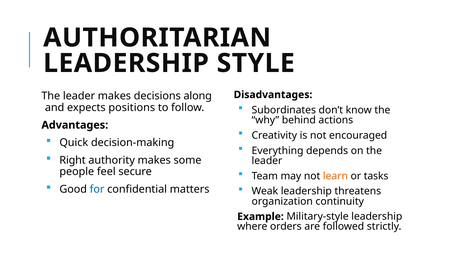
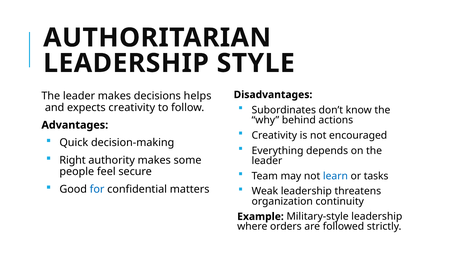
along: along -> helps (198, 96)
expects positions: positions -> creativity (132, 108)
learn colour: orange -> blue (335, 176)
